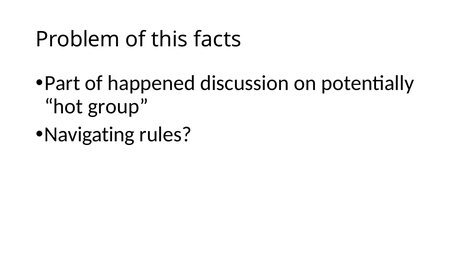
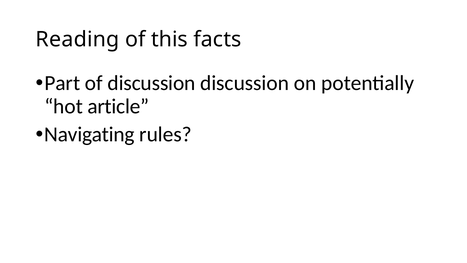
Problem: Problem -> Reading (78, 39)
of happened: happened -> discussion (152, 83)
group: group -> article (118, 106)
